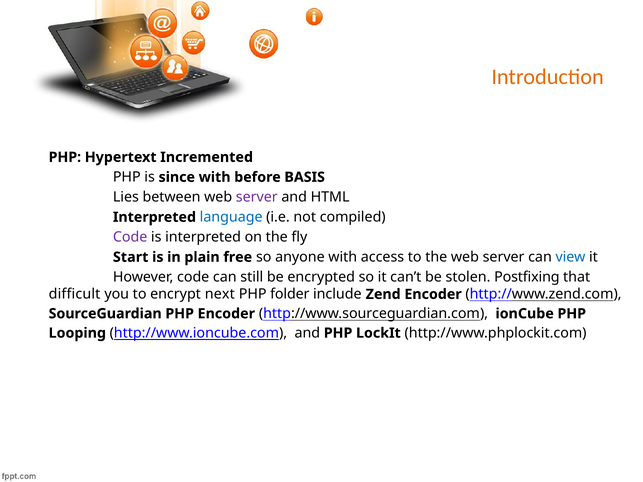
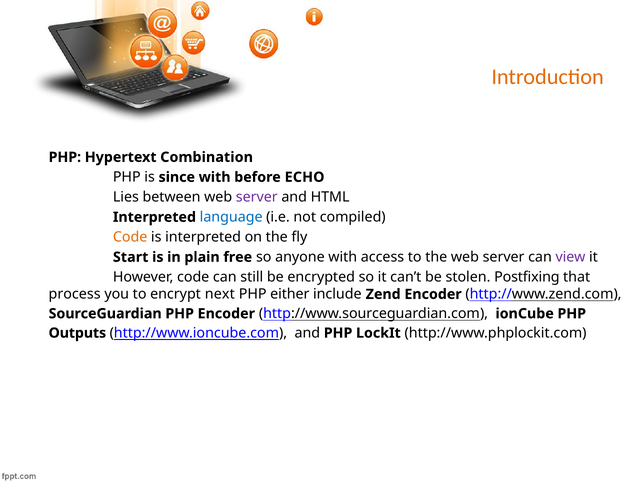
Incremented: Incremented -> Combination (207, 157)
BASIS: BASIS -> ECHO (305, 177)
Code colour: purple -> orange (130, 237)
view colour: blue -> purple (570, 257)
difficult: difficult -> process (75, 294)
folder: folder -> either (290, 294)
Looping: Looping -> Outputs (77, 333)
